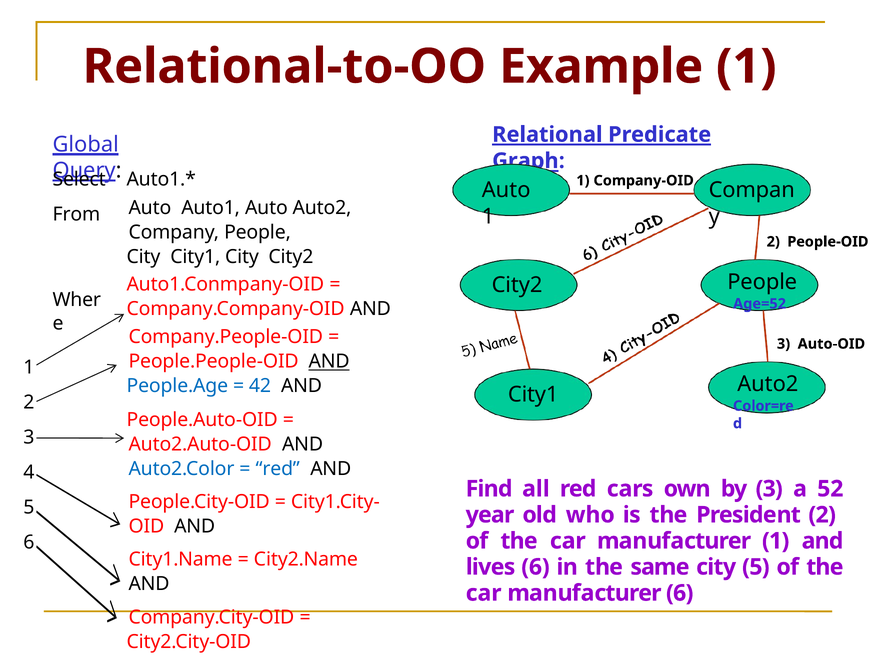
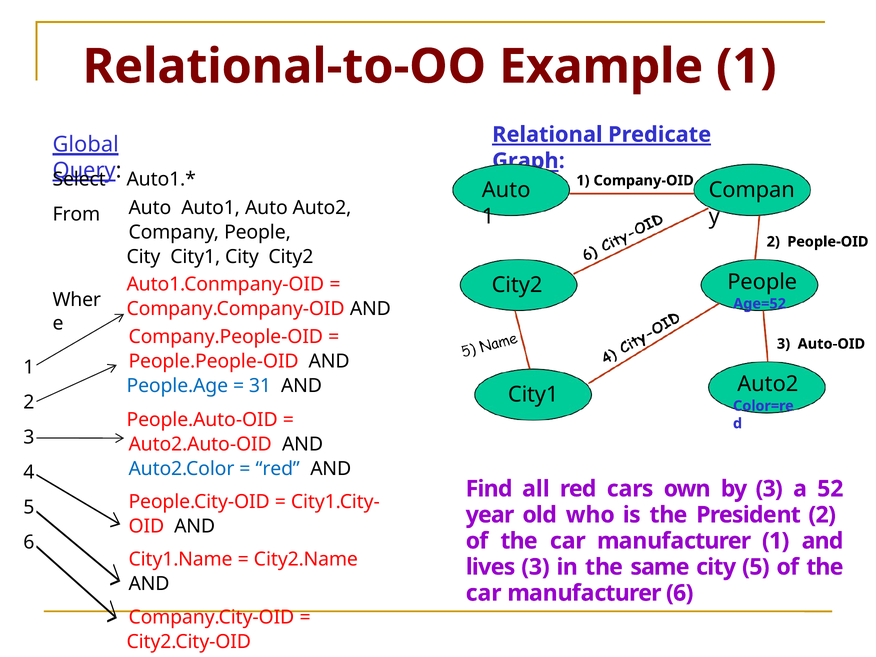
AND underline: present -> none (329, 362)
42: 42 -> 31 (260, 386)
lives 6: 6 -> 3 (535, 567)
